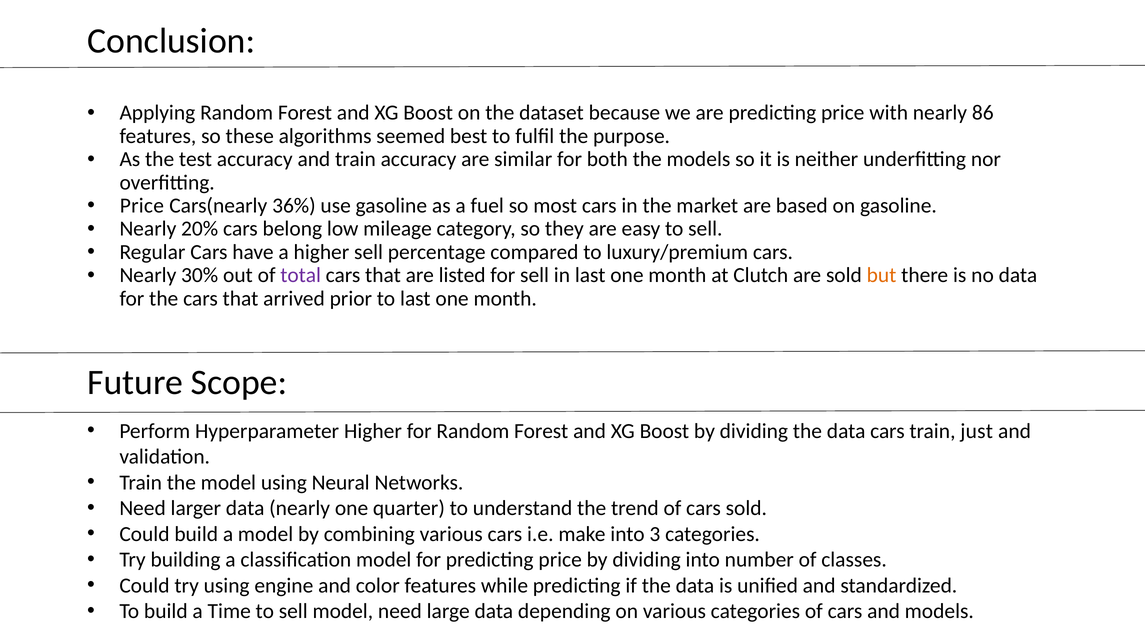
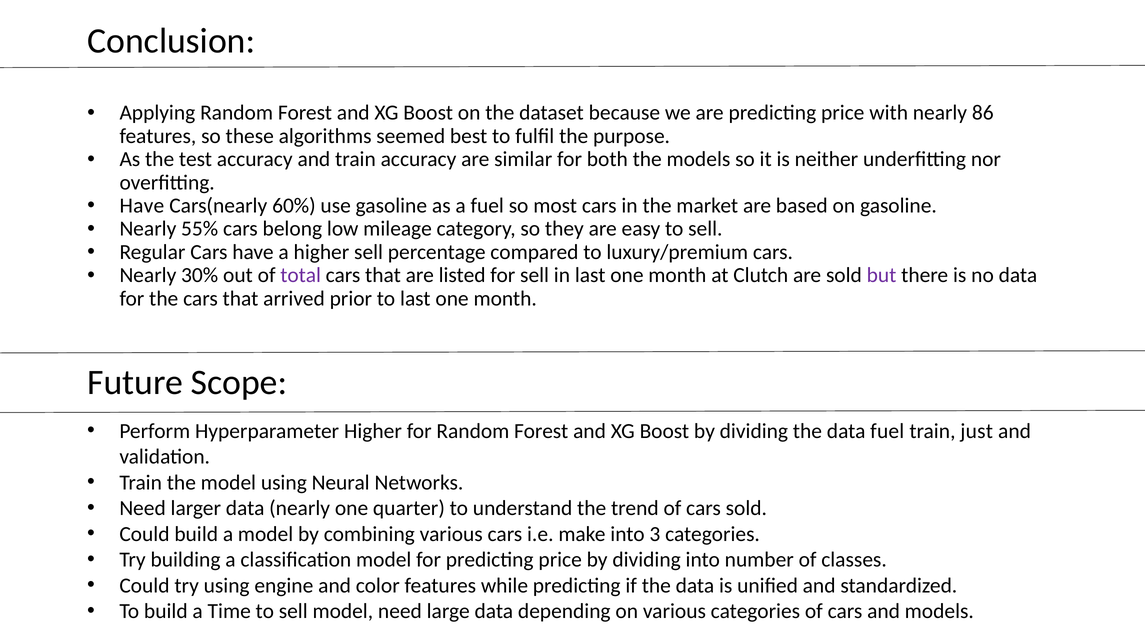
Price: Price -> Have (142, 206)
36%: 36% -> 60% (294, 206)
20%: 20% -> 55% (200, 229)
but colour: orange -> purple (882, 275)
data cars: cars -> fuel (887, 431)
